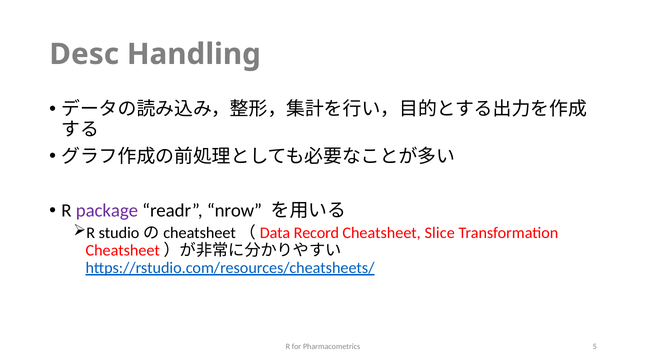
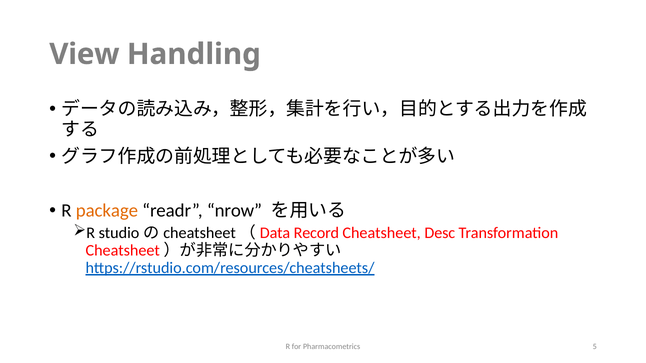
Desc: Desc -> View (84, 54)
package colour: purple -> orange (107, 211)
Slice: Slice -> Desc (440, 233)
